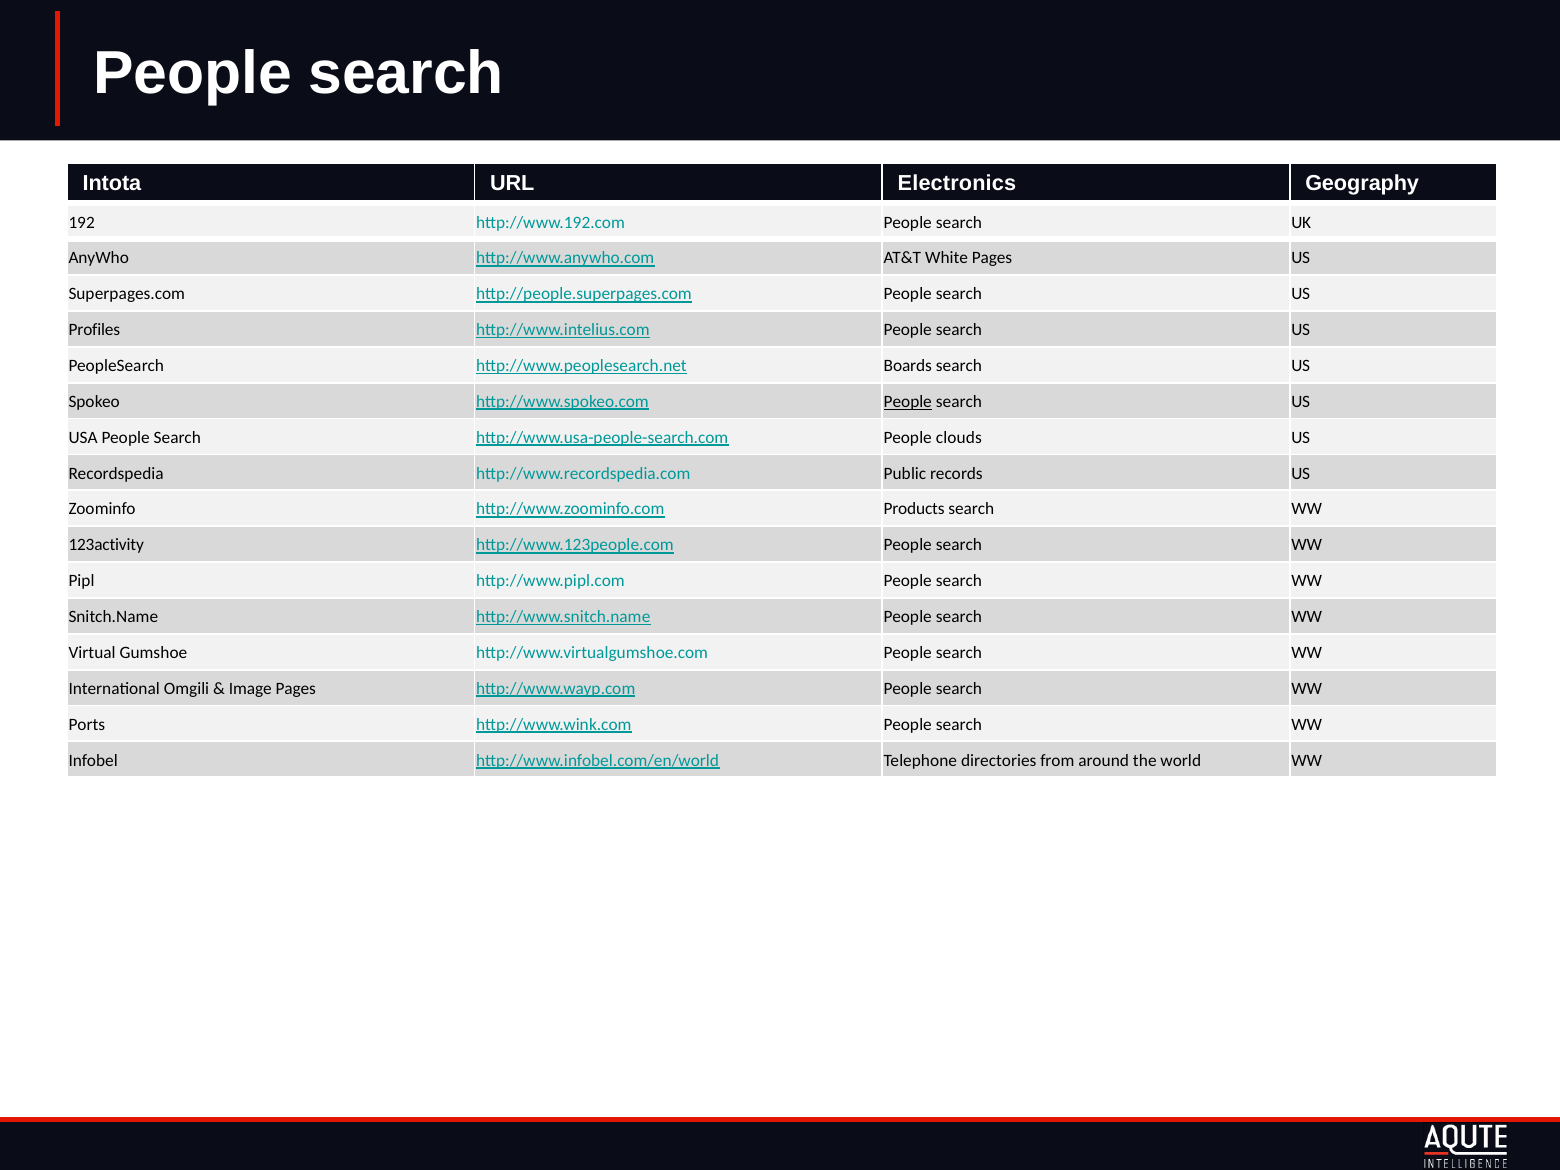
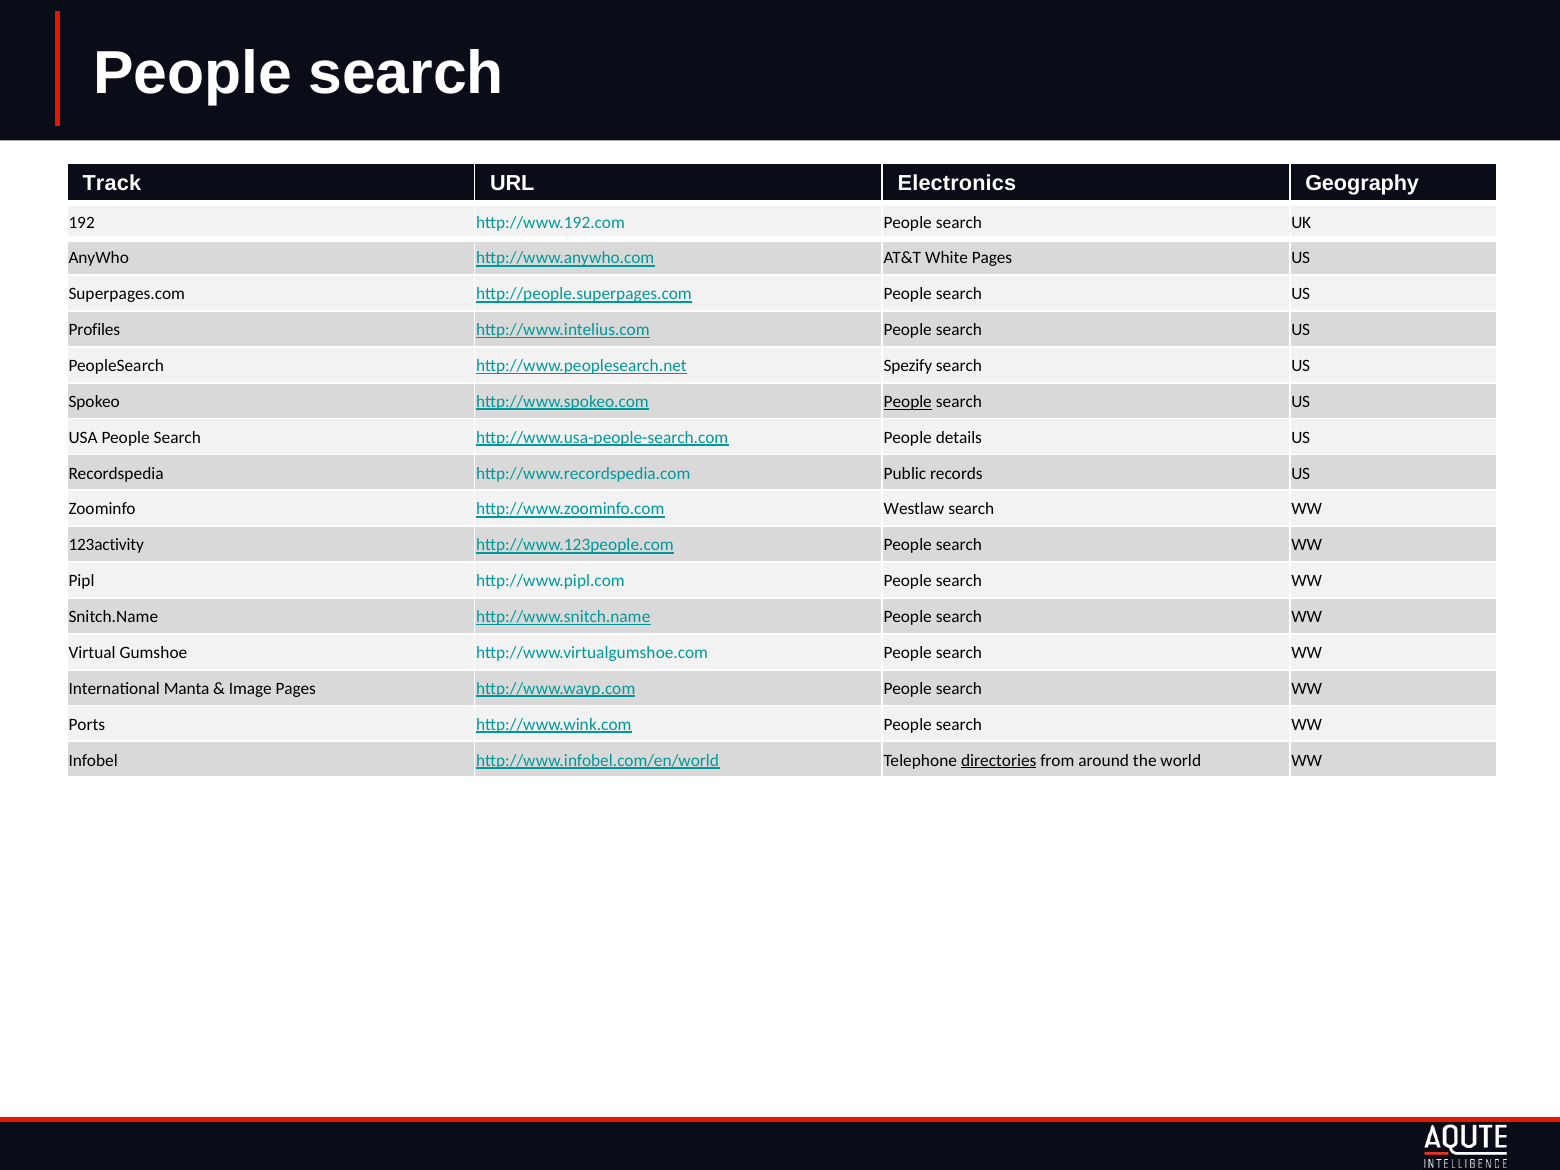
Intota: Intota -> Track (112, 184)
Boards: Boards -> Spezify (908, 366)
clouds: clouds -> details (959, 438)
Products: Products -> Westlaw (914, 509)
Omgili: Omgili -> Manta (187, 689)
directories underline: none -> present (999, 760)
